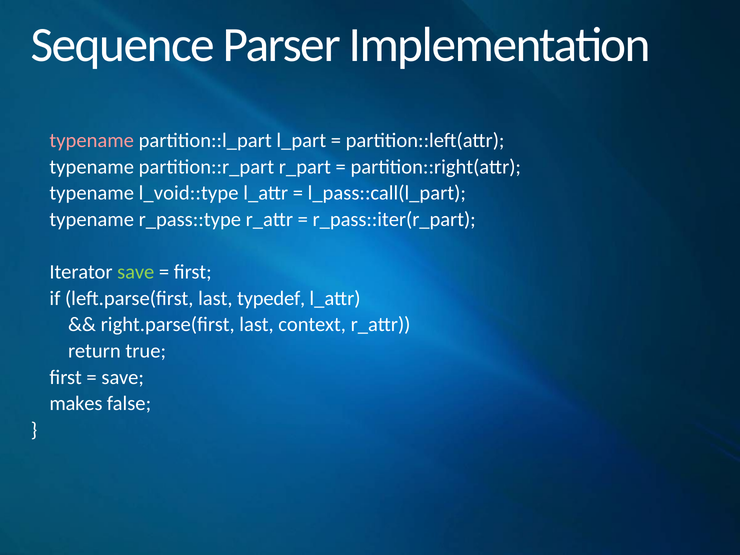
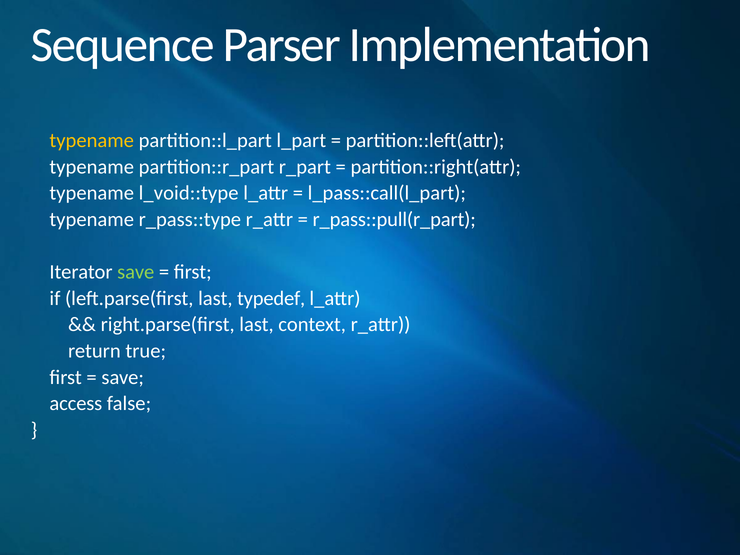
typename colour: pink -> yellow (92, 140)
r_pass::iter(r_part: r_pass::iter(r_part -> r_pass::pull(r_part (394, 219)
makes: makes -> access (76, 404)
